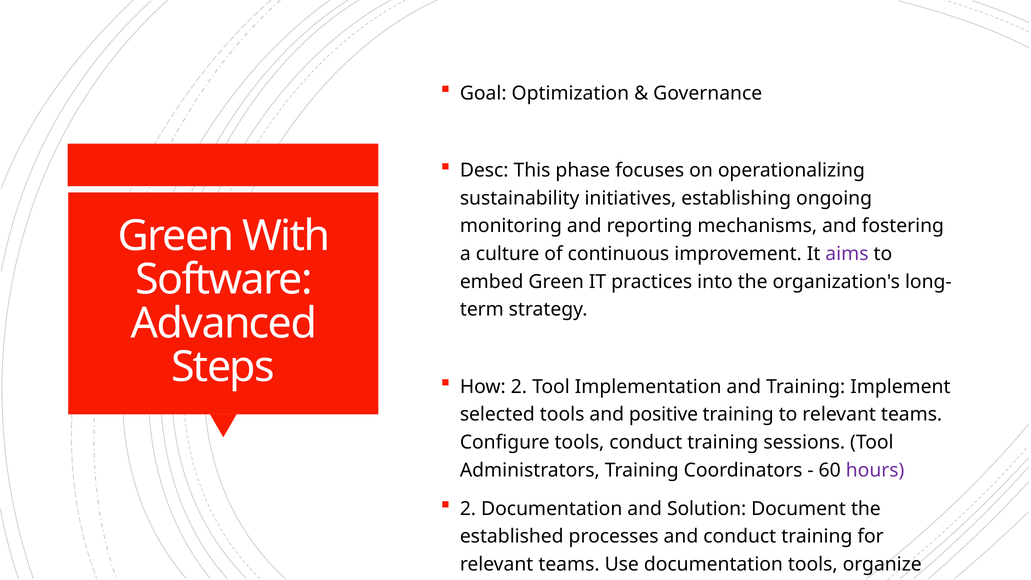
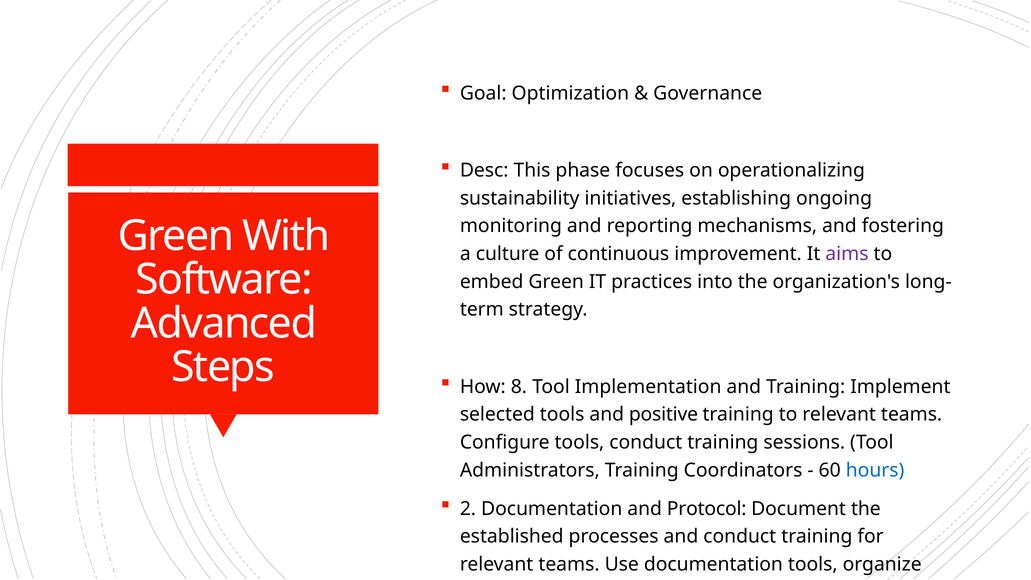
How 2: 2 -> 8 (519, 387)
hours colour: purple -> blue (875, 470)
Solution: Solution -> Protocol (707, 509)
